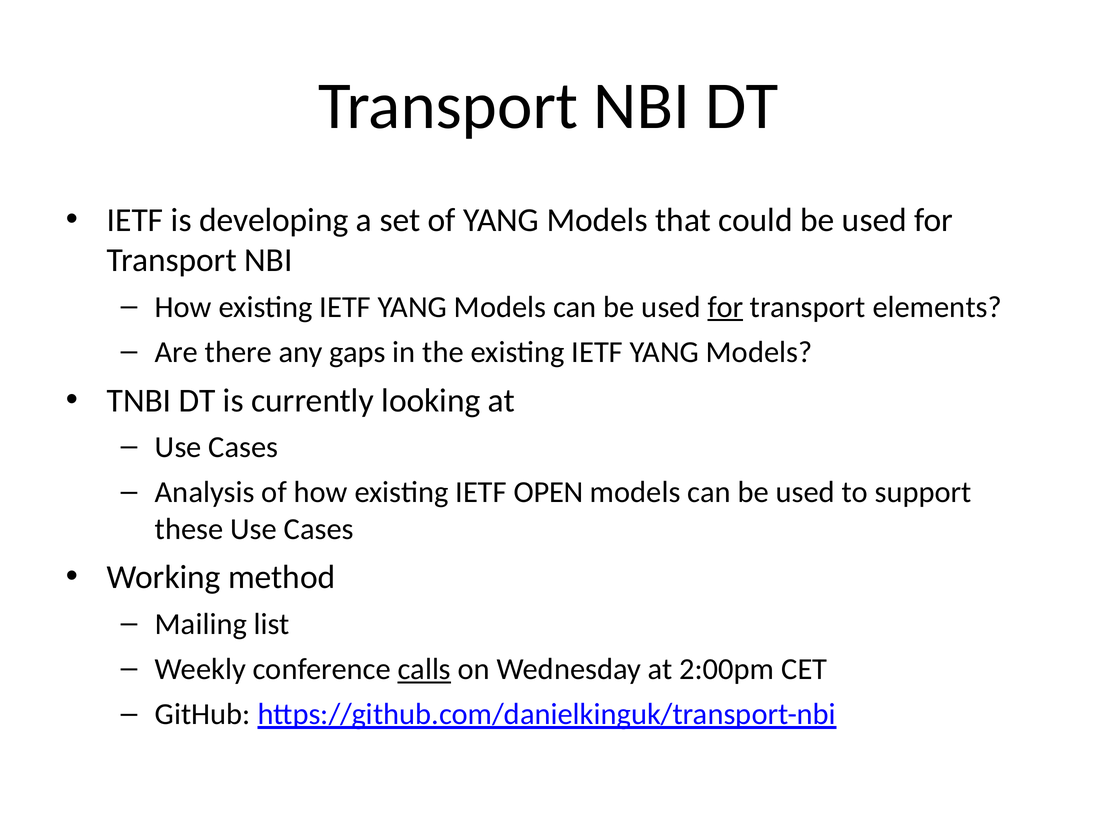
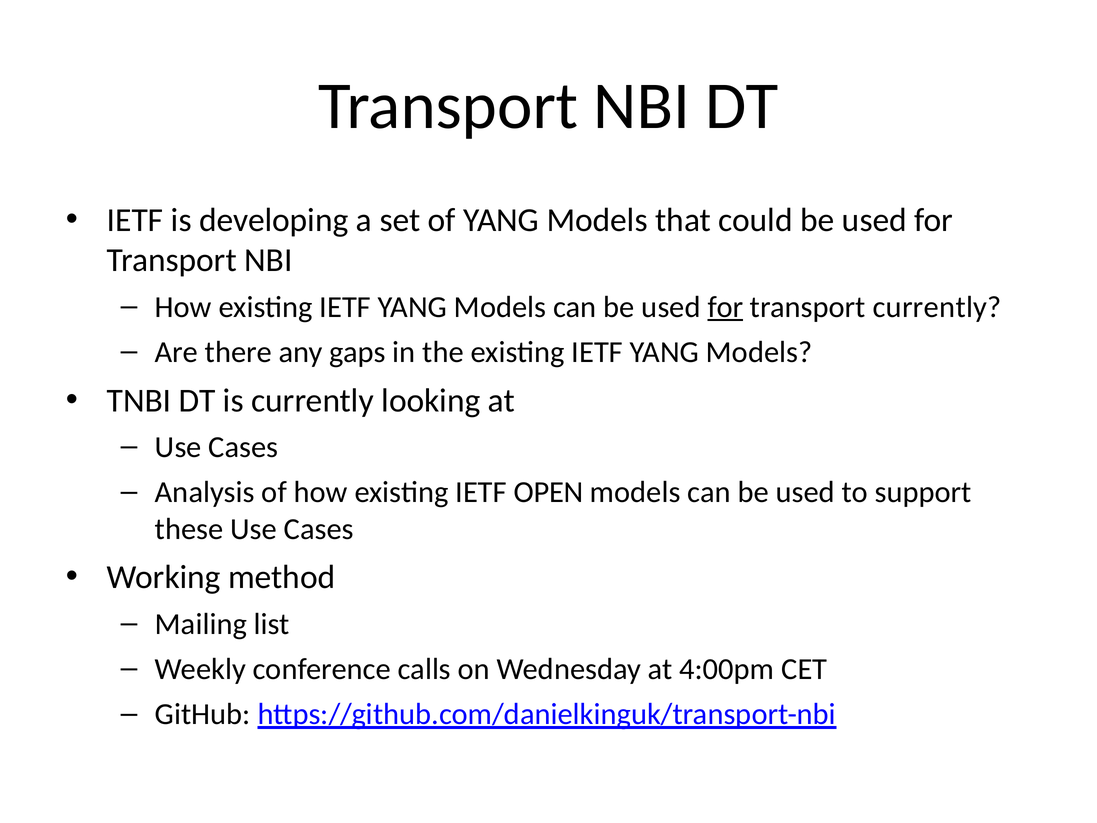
transport elements: elements -> currently (937, 307)
calls underline: present -> none (424, 669)
2:00pm: 2:00pm -> 4:00pm (727, 669)
